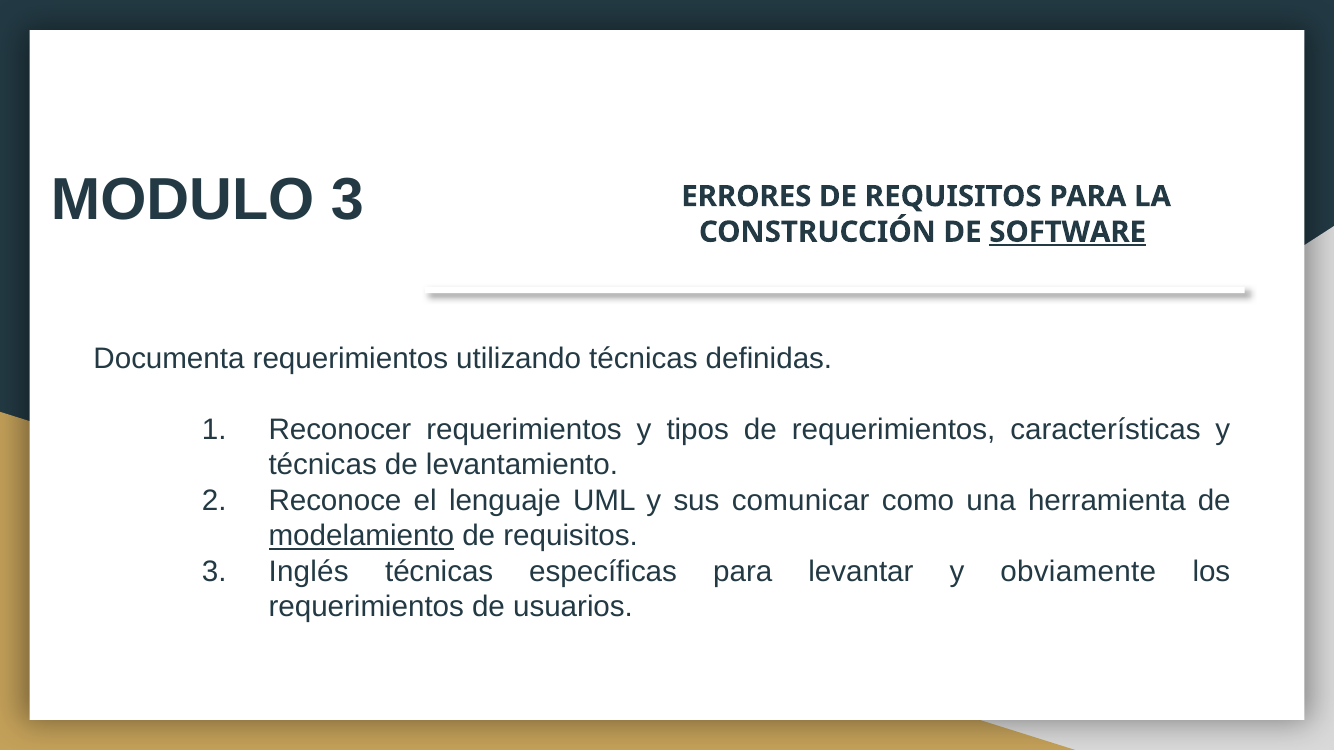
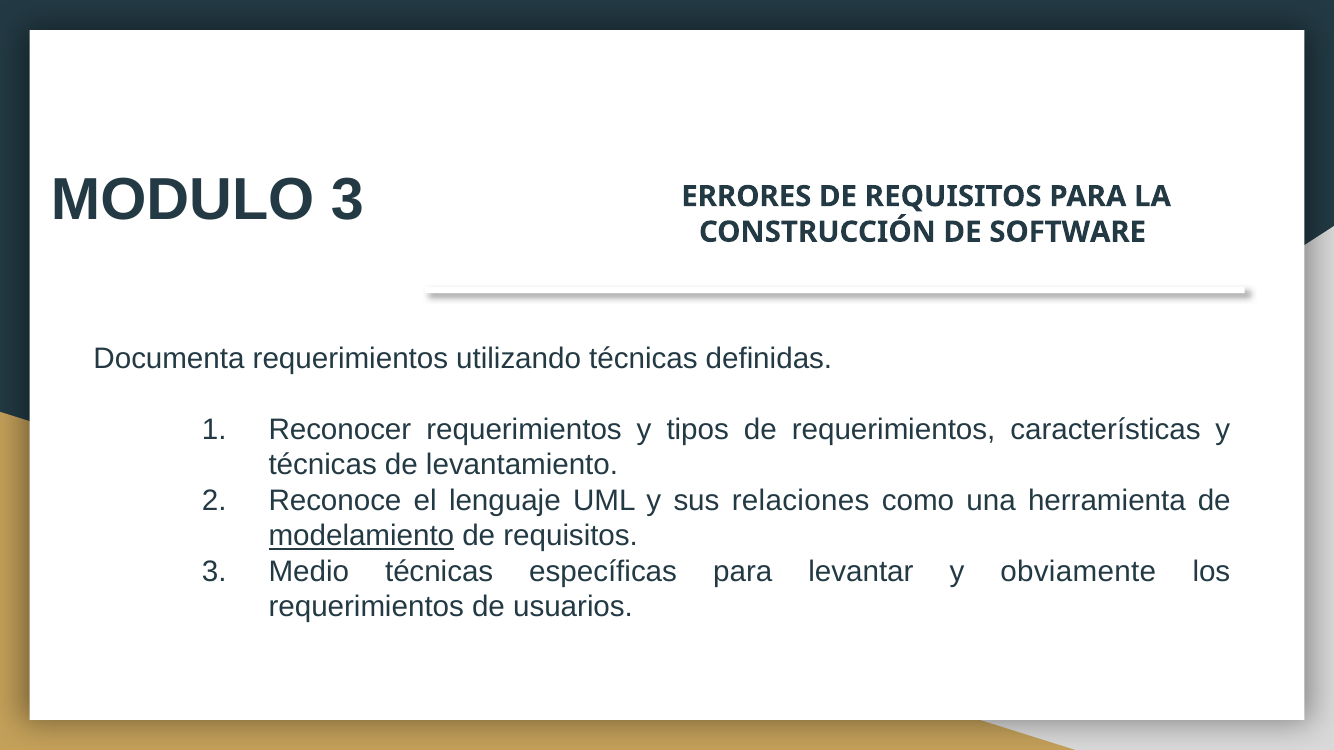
SOFTWARE underline: present -> none (1068, 232)
comunicar: comunicar -> relaciones (801, 501)
Inglés: Inglés -> Medio (309, 572)
